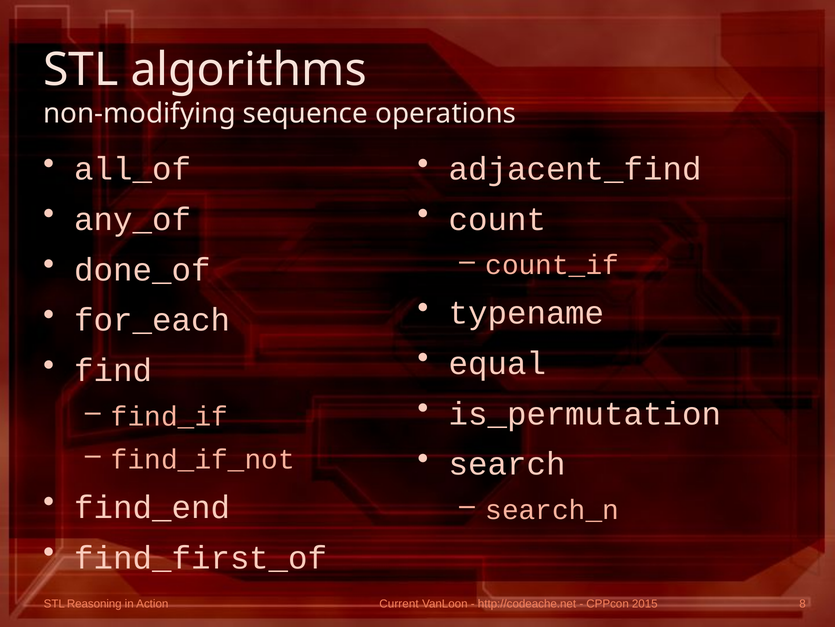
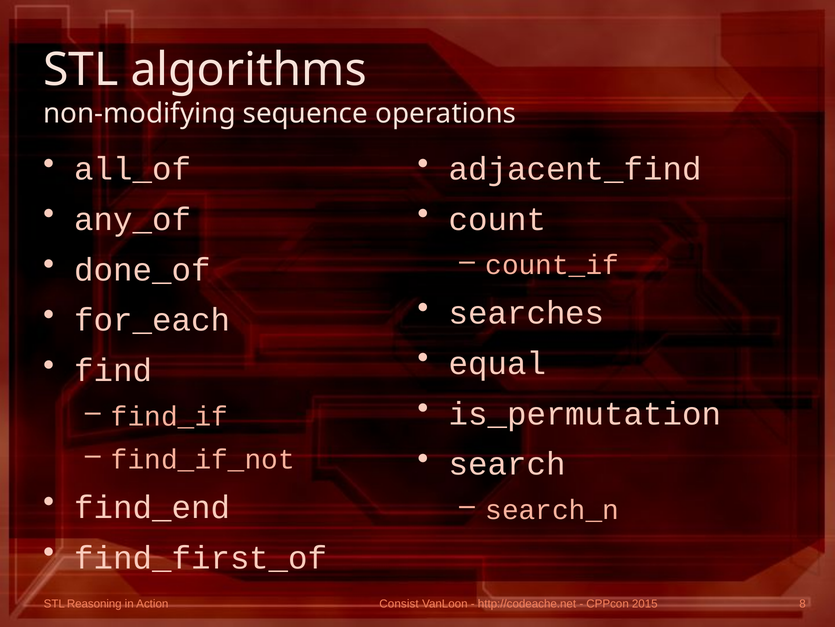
typename: typename -> searches (527, 313)
Current: Current -> Consist (399, 603)
